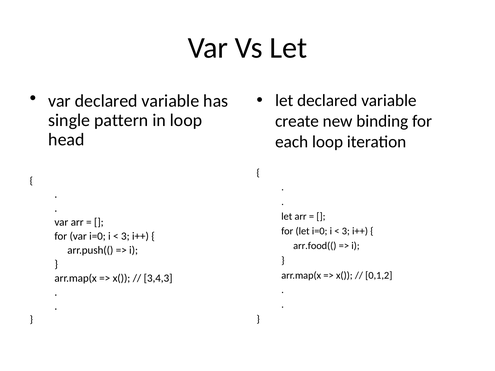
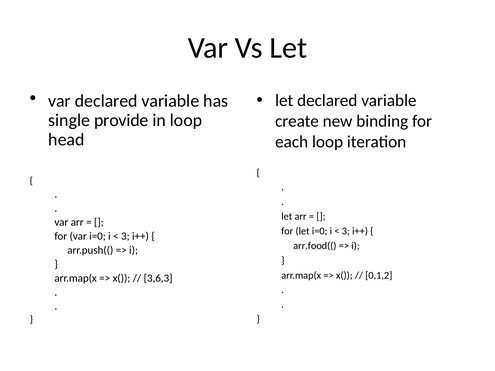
pattern: pattern -> provide (121, 120)
3,4,3: 3,4,3 -> 3,6,3 (158, 278)
